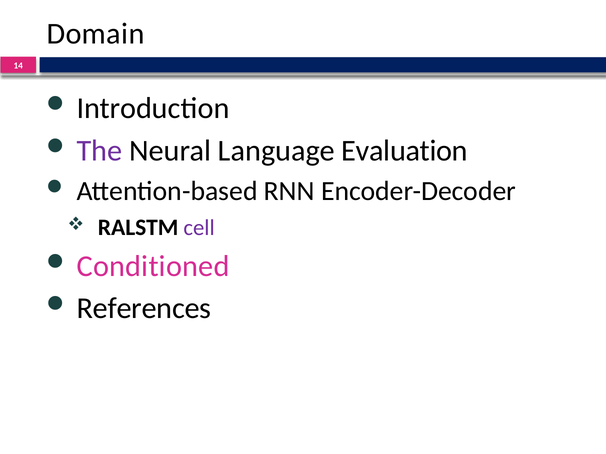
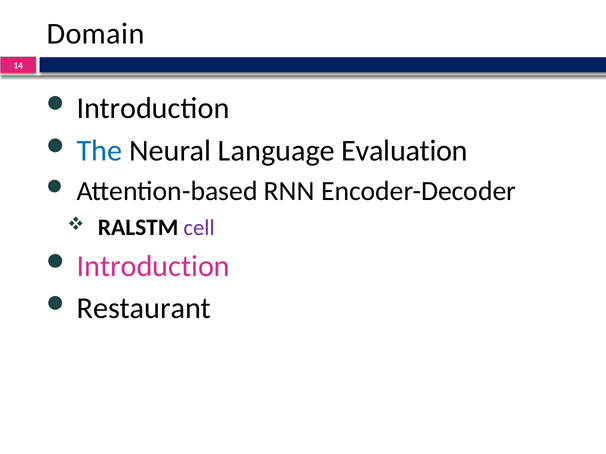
The colour: purple -> blue (100, 151)
Conditioned: Conditioned -> Introduction (153, 266)
References: References -> Restaurant (144, 309)
